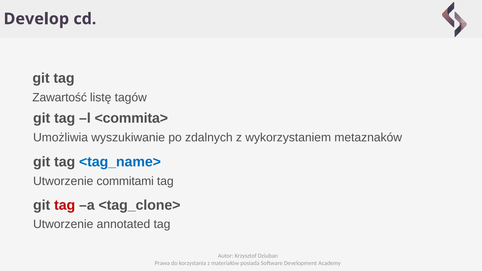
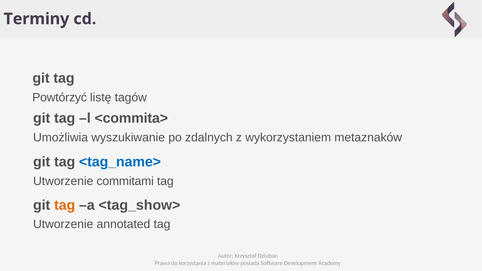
Develop: Develop -> Terminy (36, 19)
Zawartość: Zawartość -> Powtórzyć (60, 97)
tag colour: red -> orange (65, 205)
<tag_clone>: <tag_clone> -> <tag_show> (139, 205)
